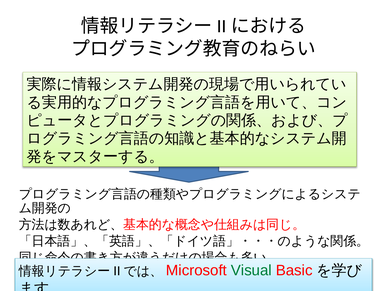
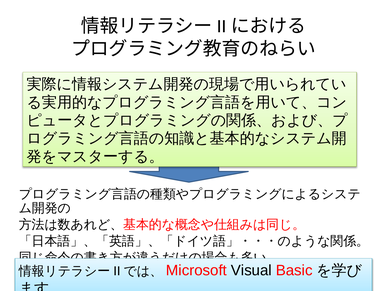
Visual colour: green -> black (251, 270)
